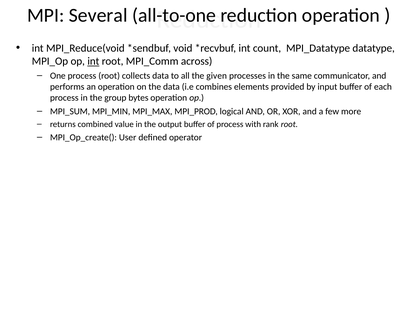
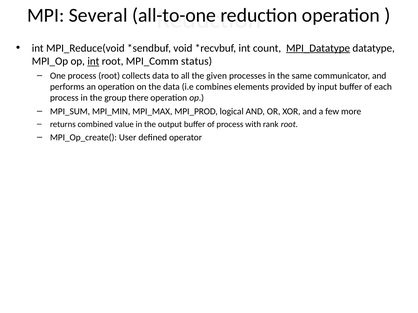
MPI_Datatype underline: none -> present (318, 48)
across: across -> status (197, 61)
bytes: bytes -> there (138, 98)
